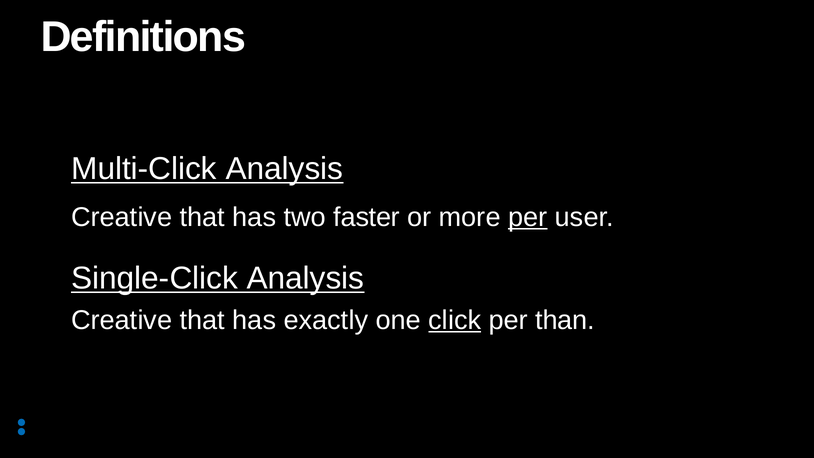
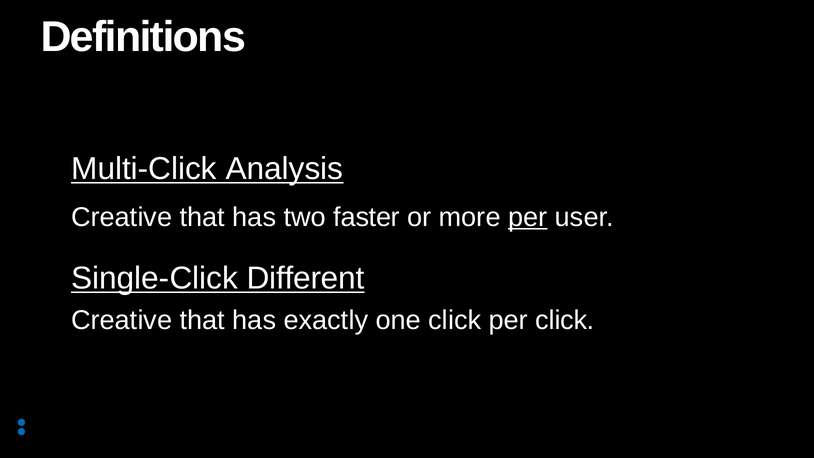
Single-Click Analysis: Analysis -> Different (306, 278)
click underline: present -> none (455, 320)
per than: than -> click (565, 320)
